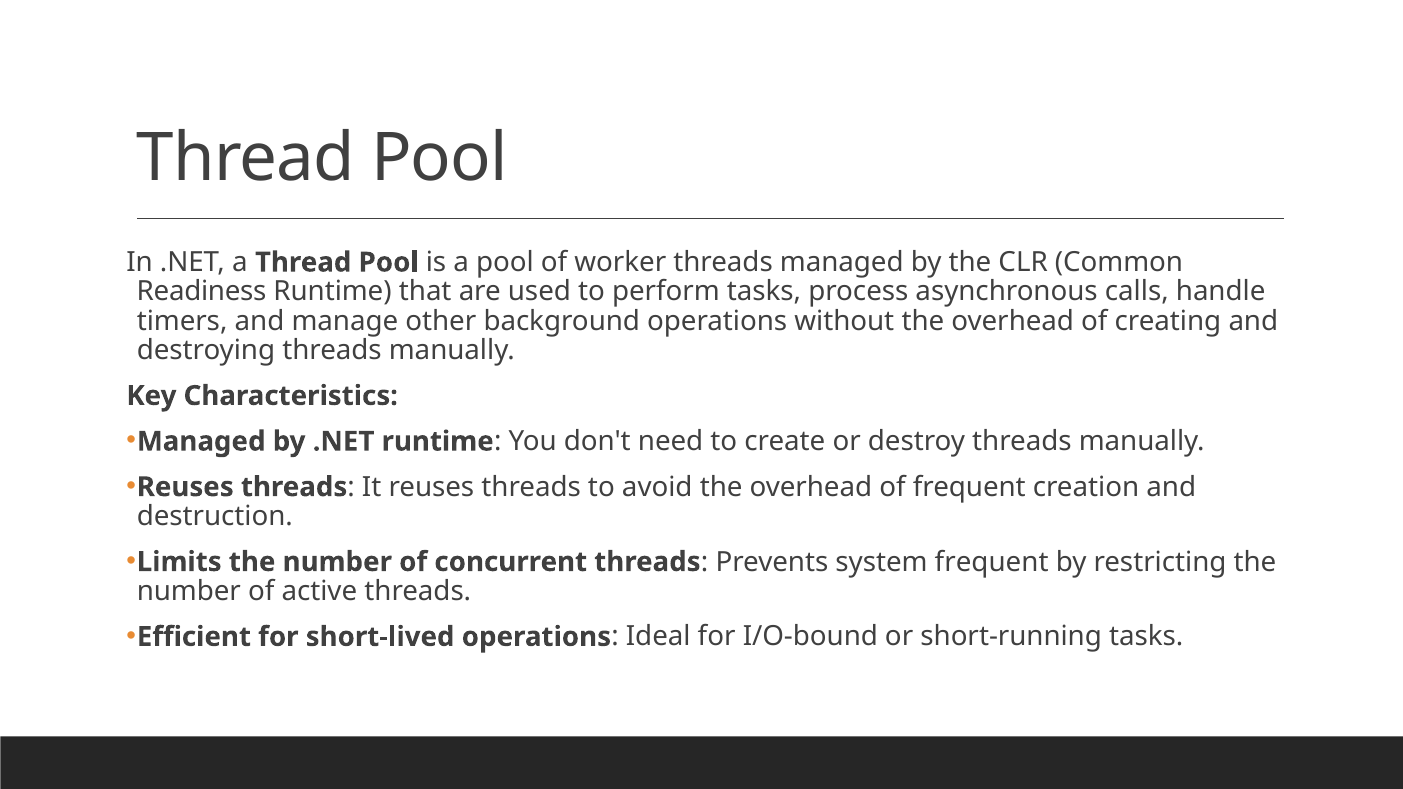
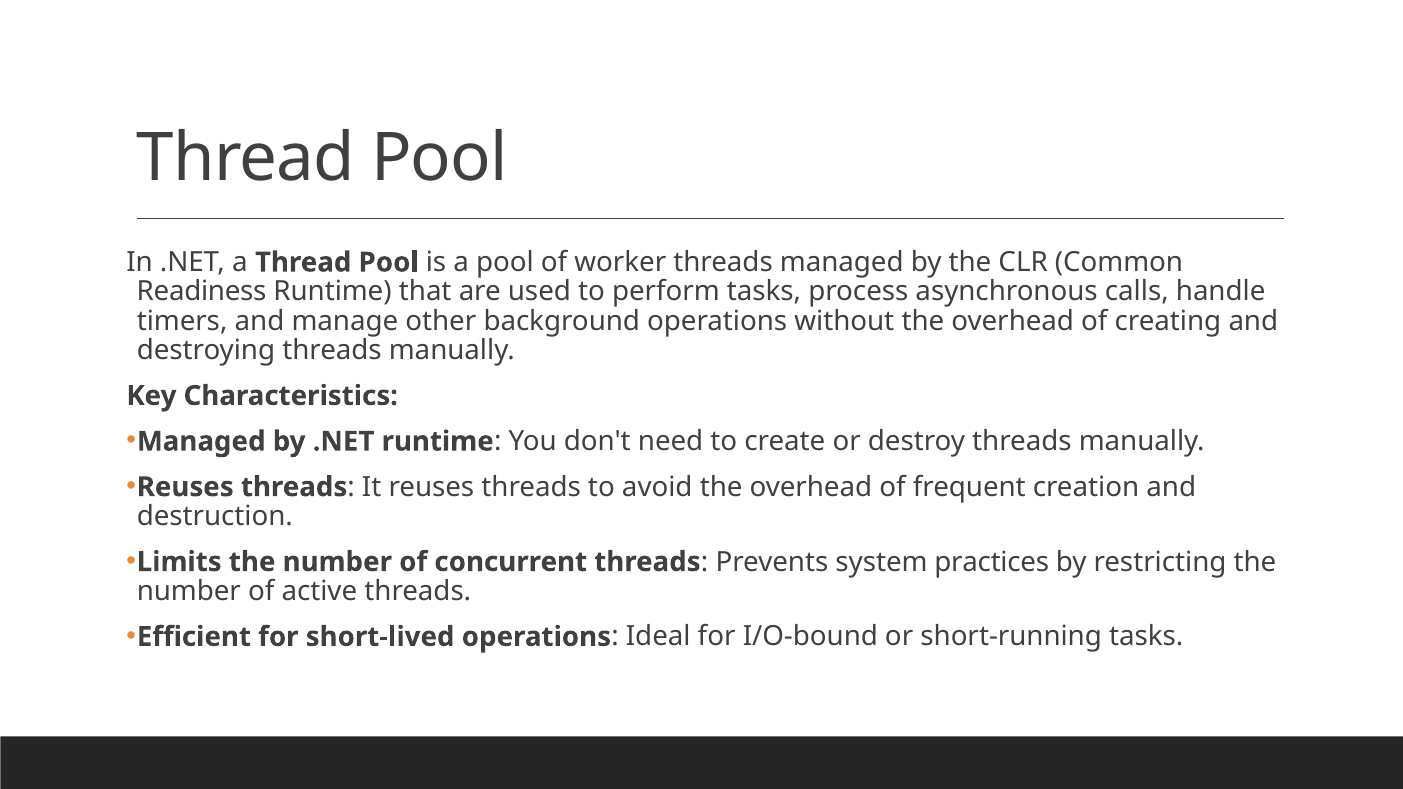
system frequent: frequent -> practices (992, 562)
